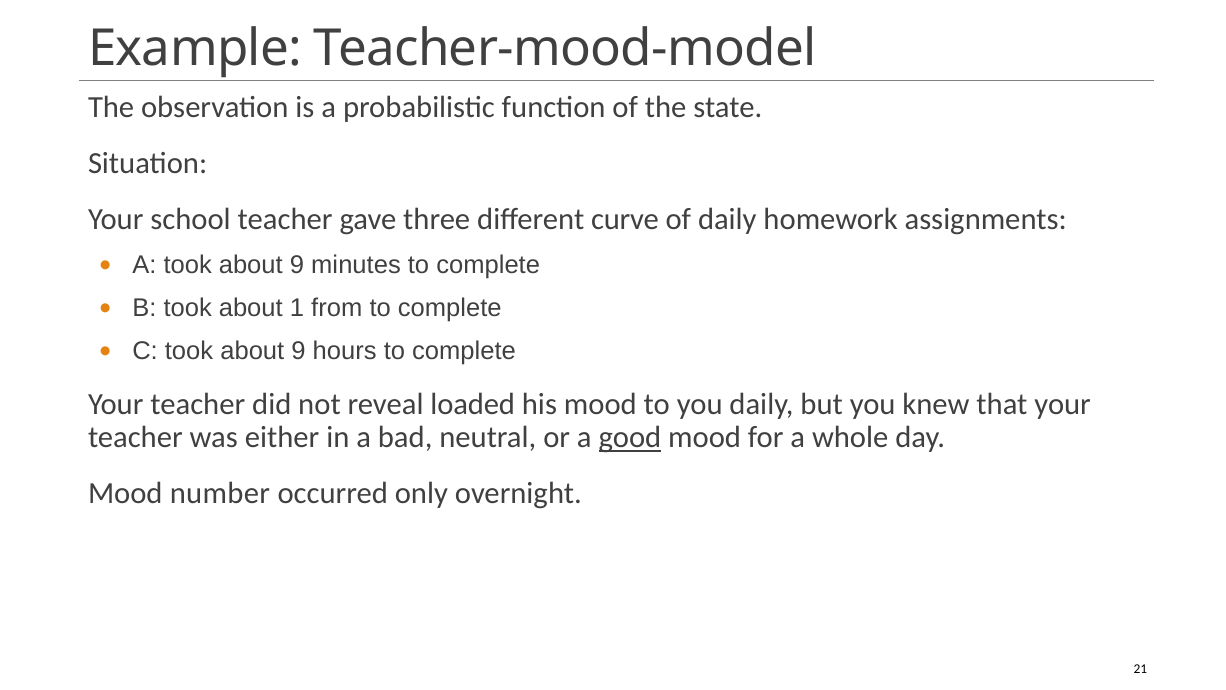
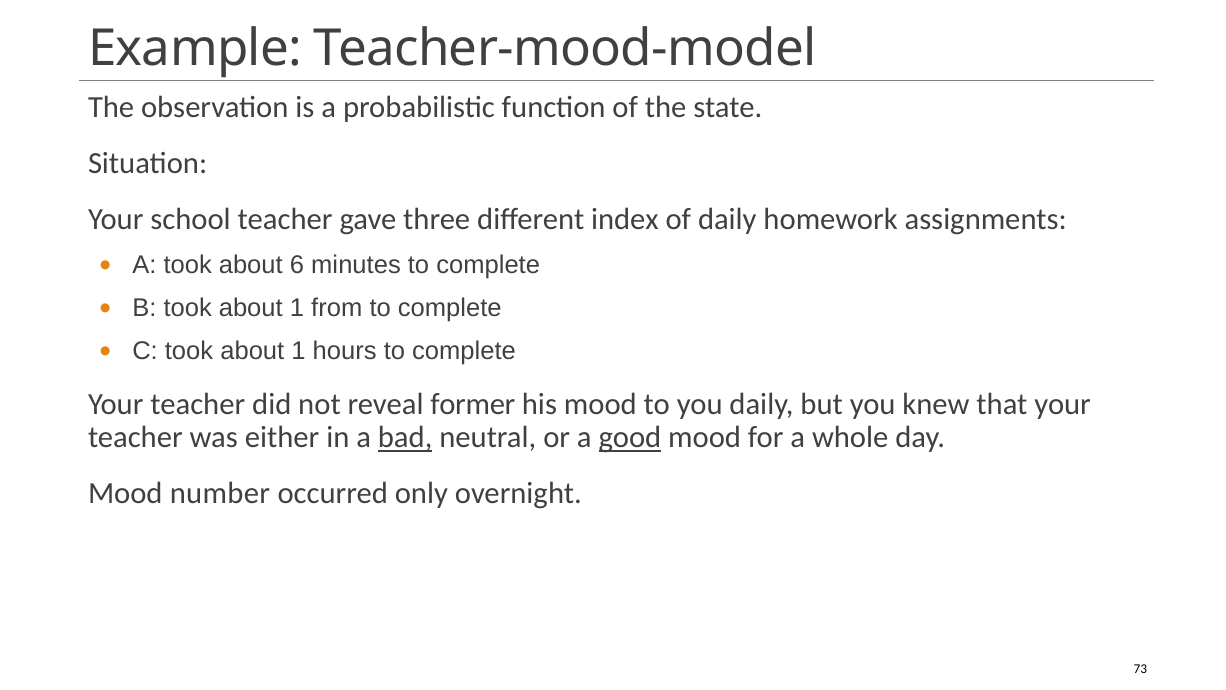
curve: curve -> index (625, 219)
A took about 9: 9 -> 6 (297, 265)
C took about 9: 9 -> 1 (298, 351)
loaded: loaded -> former (473, 404)
bad underline: none -> present (405, 437)
21: 21 -> 73 (1140, 669)
